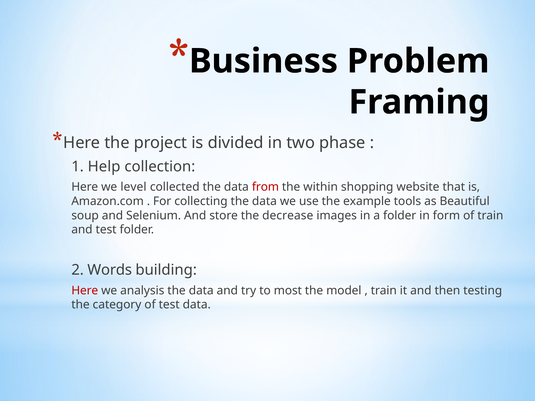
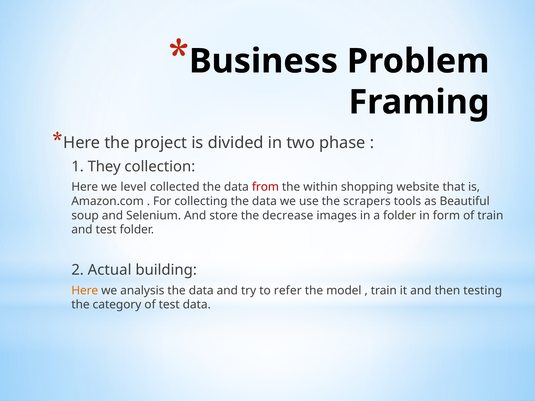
Help: Help -> They (104, 167)
example: example -> scrapers (367, 201)
Words: Words -> Actual (110, 270)
Here colour: red -> orange (85, 291)
most: most -> refer (288, 291)
